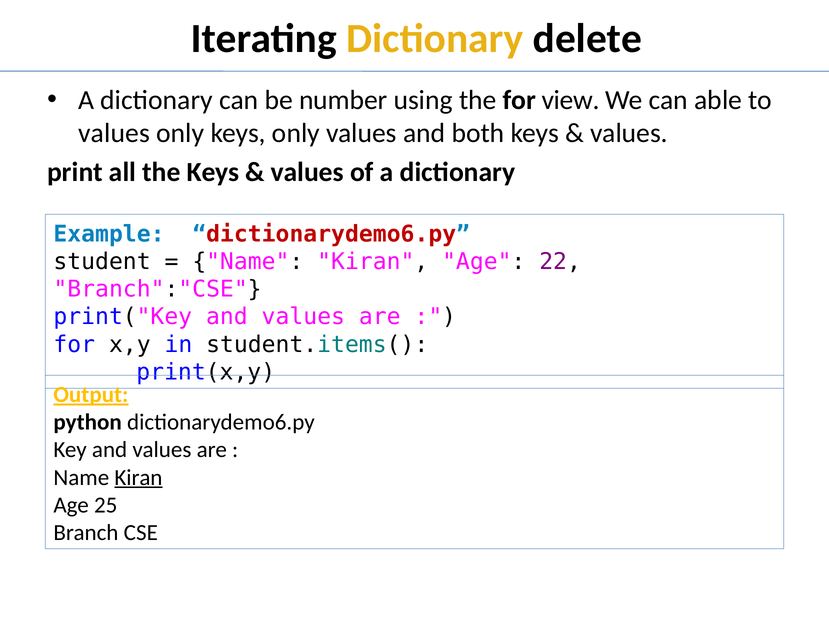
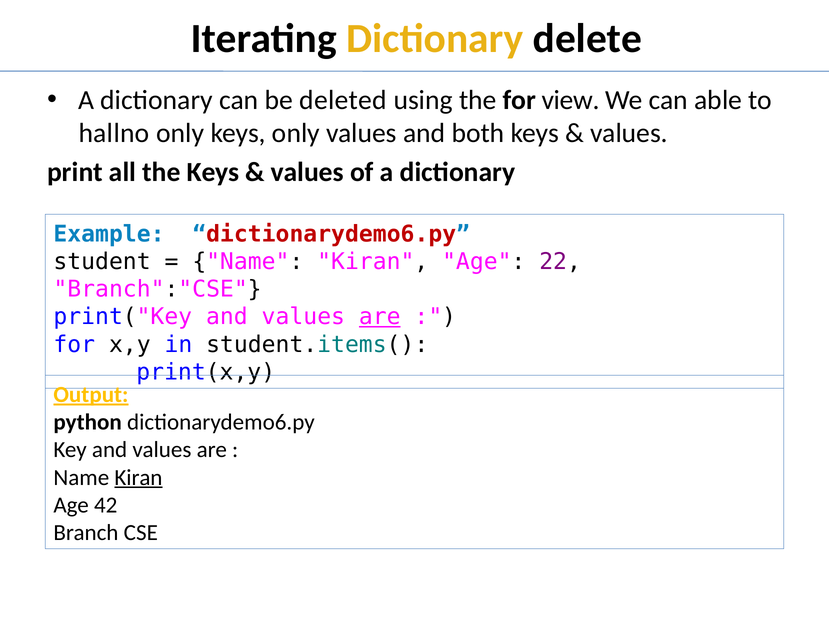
number: number -> deleted (343, 100)
values: values -> hallno (114, 134)
are underline: none -> present (380, 317)
25: 25 -> 42 (106, 506)
